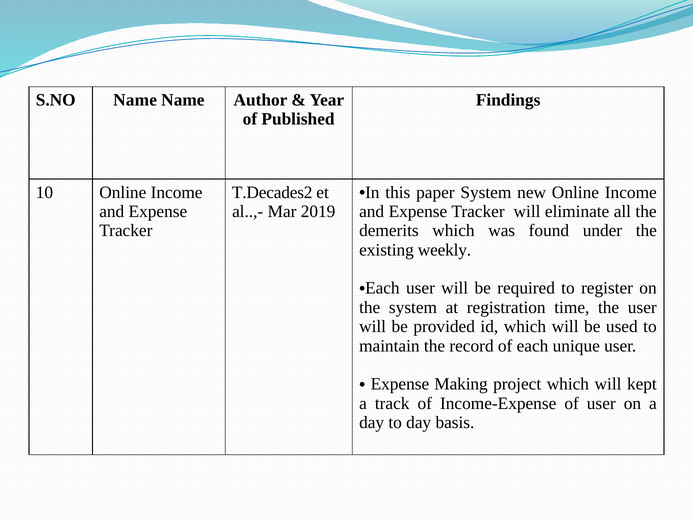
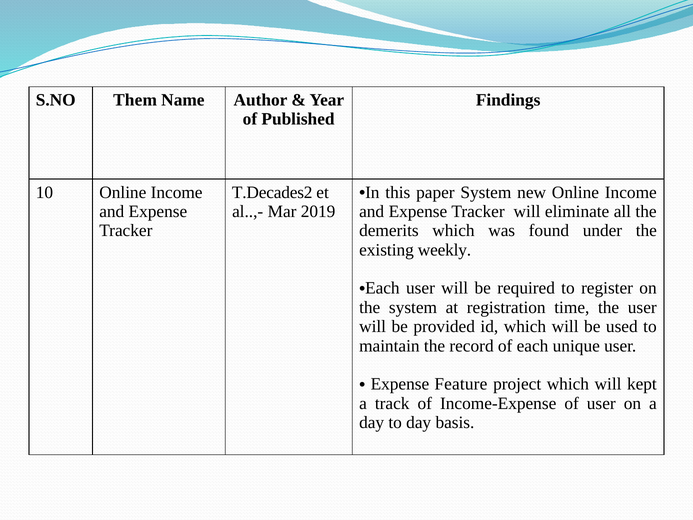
S.NO Name: Name -> Them (135, 100)
Making: Making -> Feature (461, 384)
